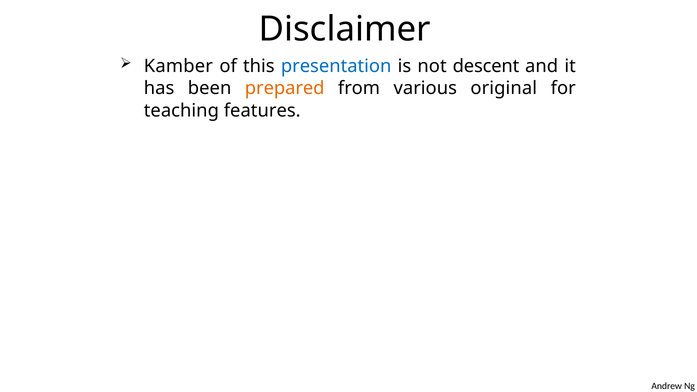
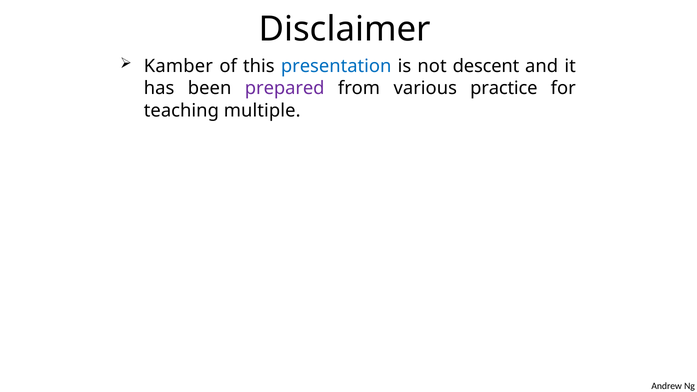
prepared colour: orange -> purple (285, 88)
original: original -> practice (504, 88)
features: features -> multiple (262, 110)
